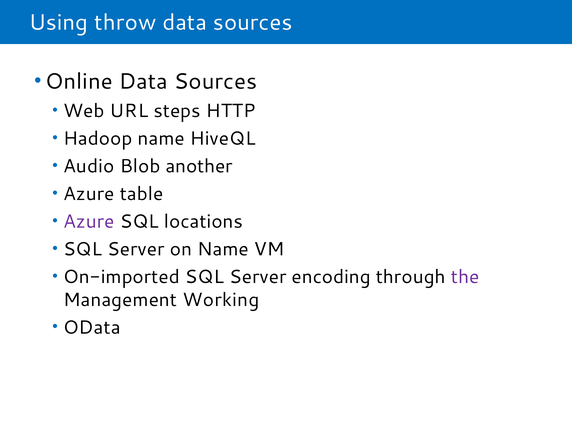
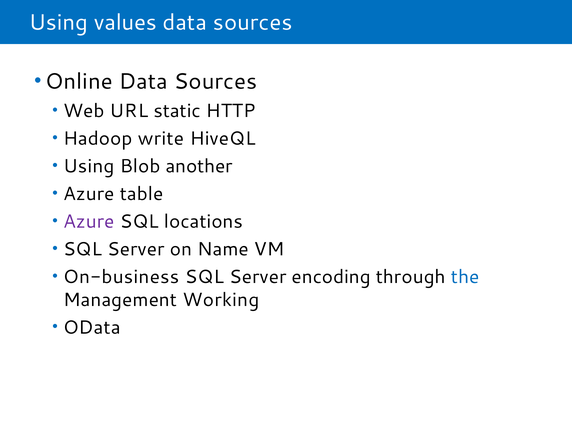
throw: throw -> values (125, 23)
steps: steps -> static (177, 111)
Hadoop name: name -> write (161, 139)
Audio: Audio -> Using (89, 166)
On-imported: On-imported -> On-business (121, 277)
the colour: purple -> blue (465, 277)
